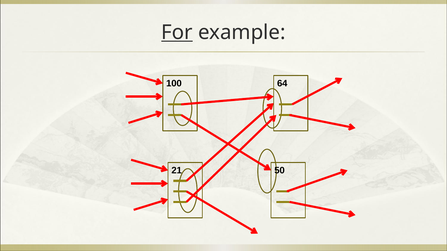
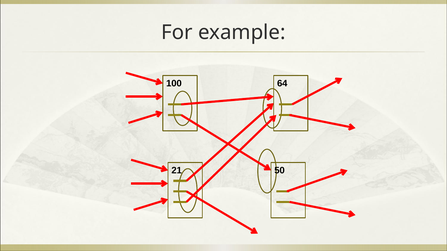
For underline: present -> none (177, 32)
